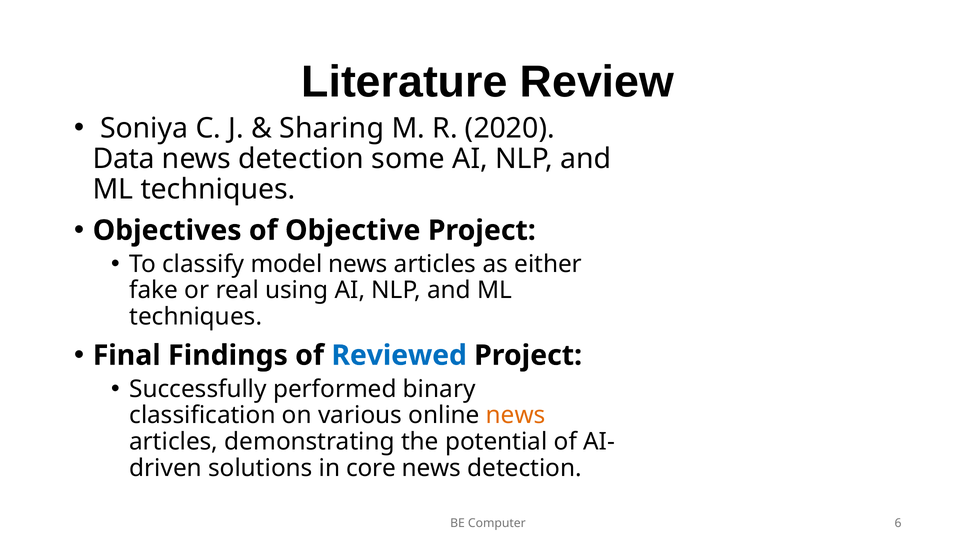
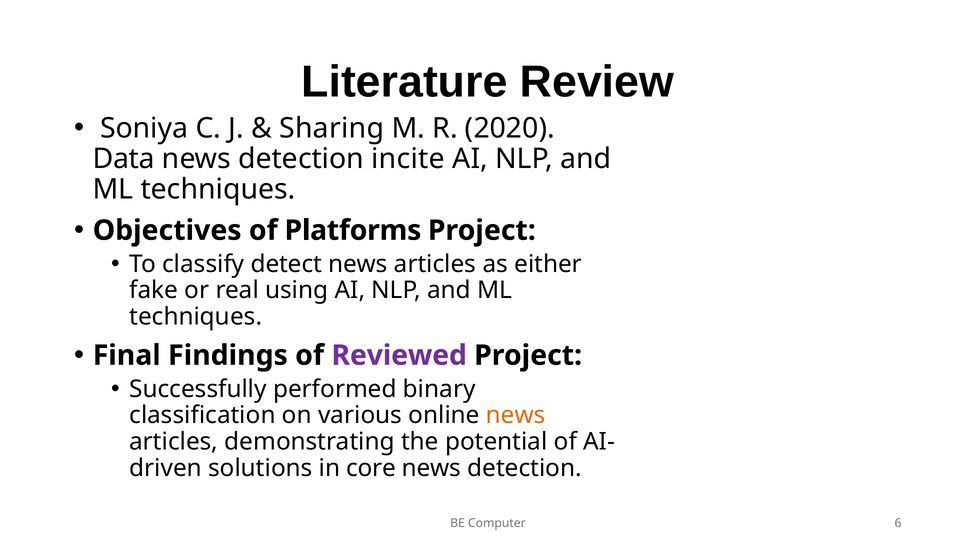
some: some -> incite (408, 159)
Objective: Objective -> Platforms (353, 230)
model: model -> detect (286, 264)
Reviewed colour: blue -> purple (399, 355)
